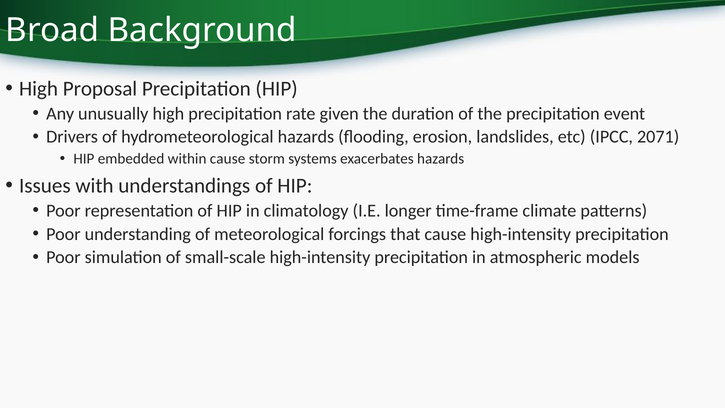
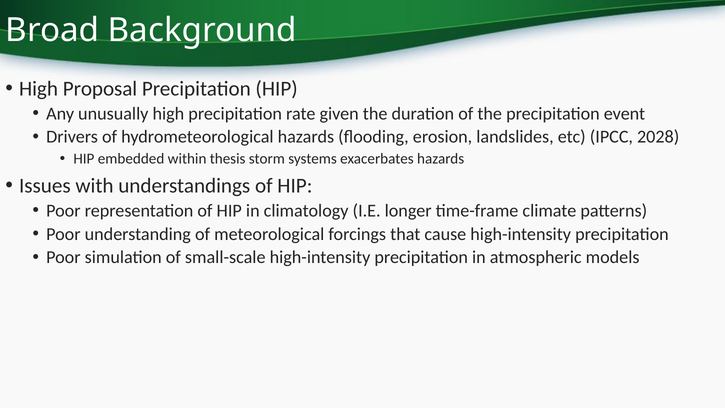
2071: 2071 -> 2028 (658, 137)
within cause: cause -> thesis (228, 159)
